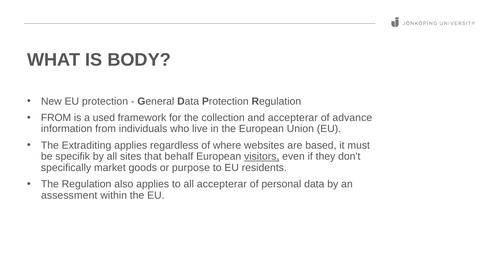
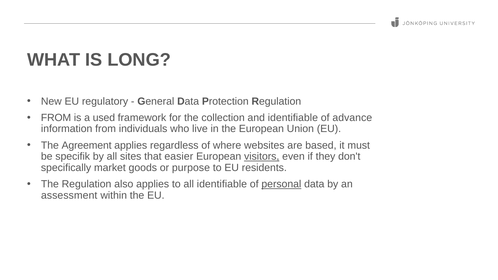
BODY: BODY -> LONG (139, 60)
EU protection: protection -> regulatory (105, 101)
and accepterar: accepterar -> identifiable (293, 118)
Extraditing: Extraditing -> Agreement (87, 145)
behalf: behalf -> easier (179, 157)
all accepterar: accepterar -> identifiable (222, 184)
personal underline: none -> present (281, 184)
